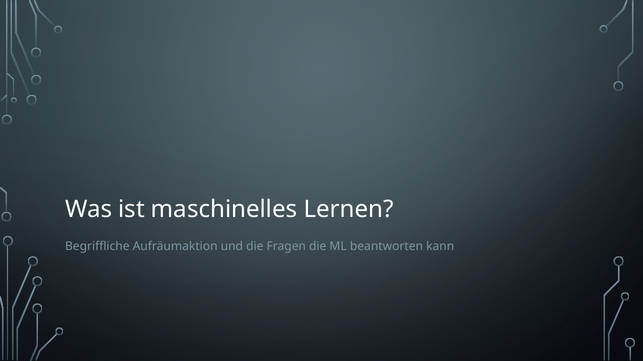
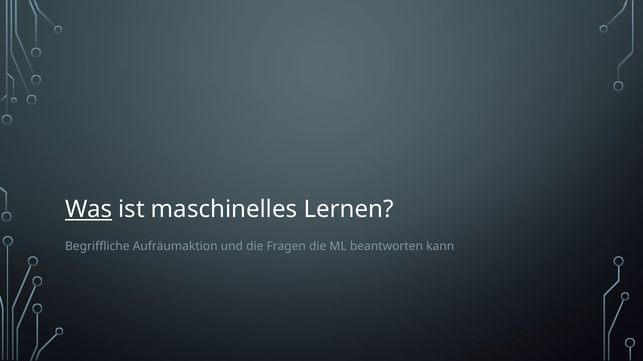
Was underline: none -> present (89, 210)
